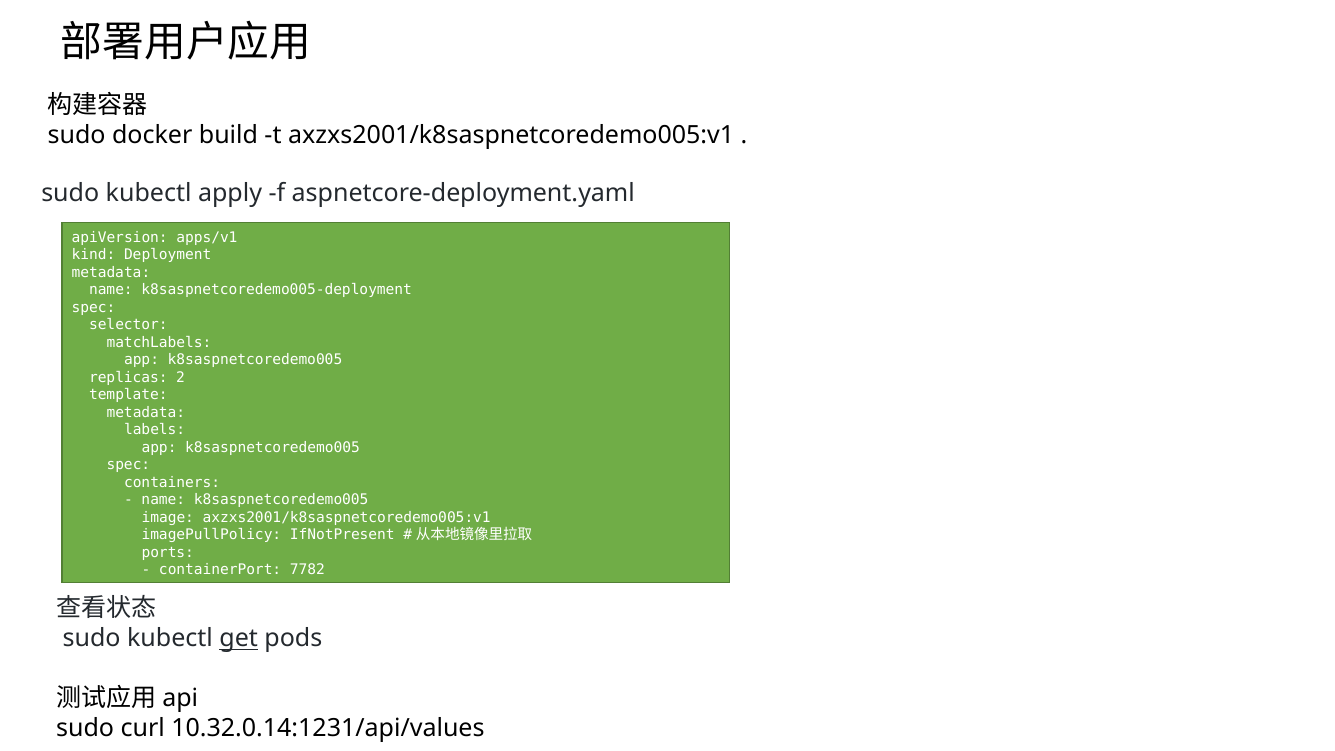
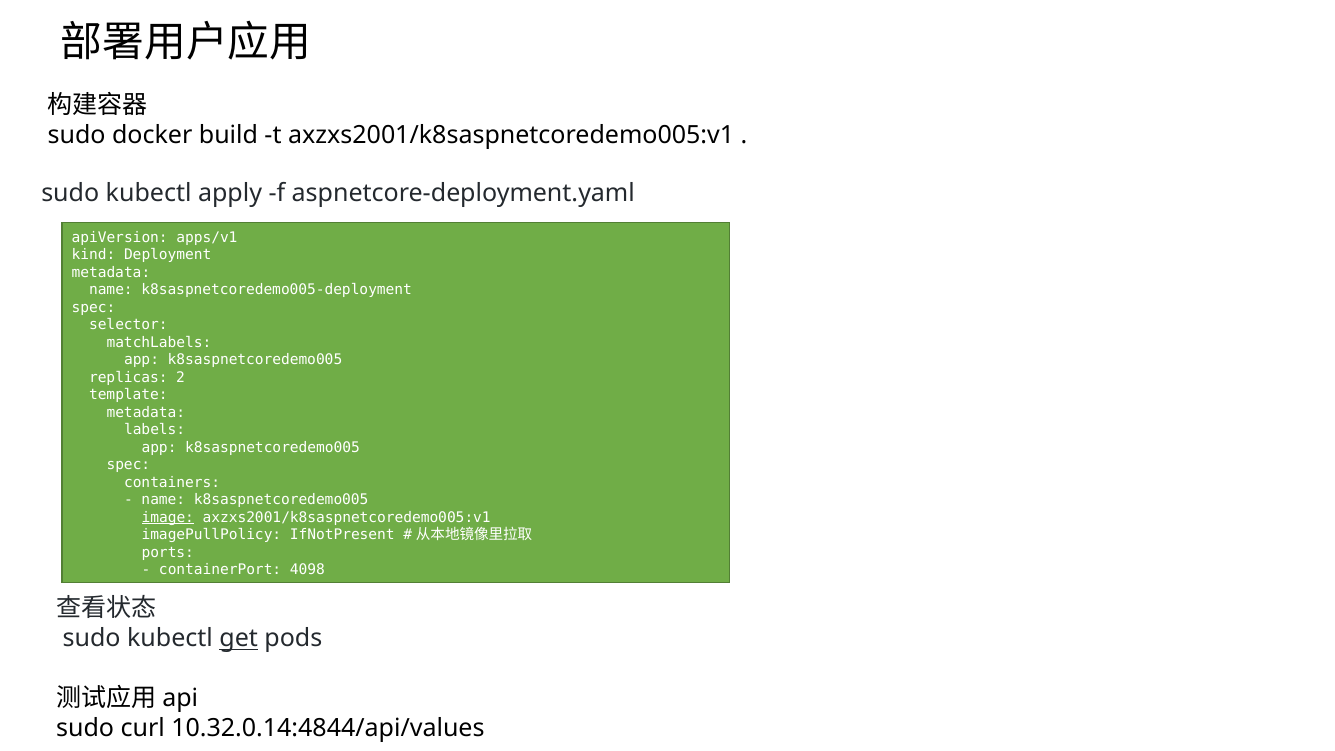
image underline: none -> present (168, 517)
7782: 7782 -> 4098 (307, 570)
10.32.0.14:1231/api/values: 10.32.0.14:1231/api/values -> 10.32.0.14:4844/api/values (328, 729)
